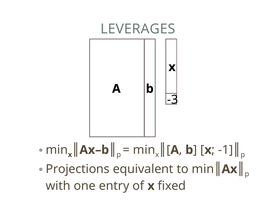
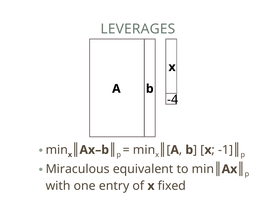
-3: -3 -> -4 (173, 100)
Projections: Projections -> Miraculous (78, 170)
